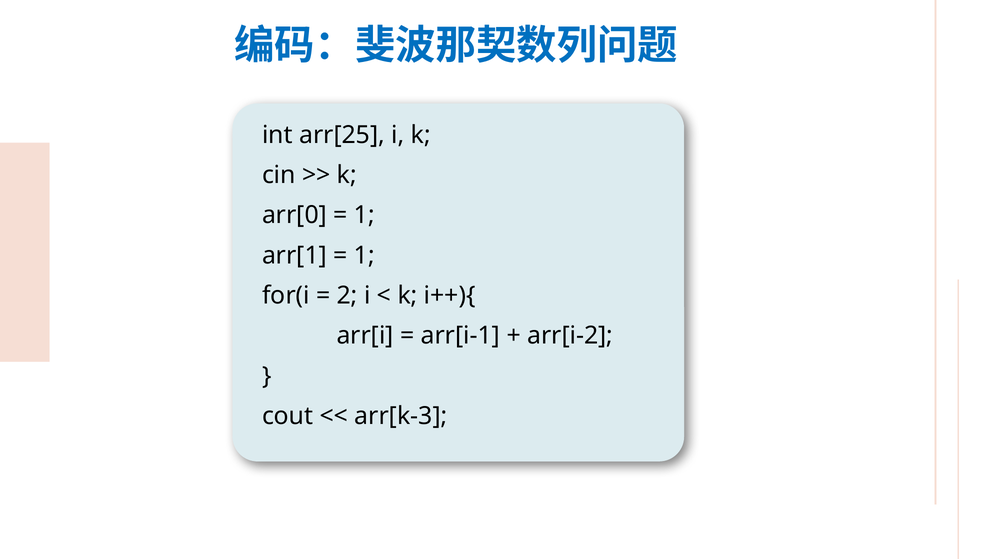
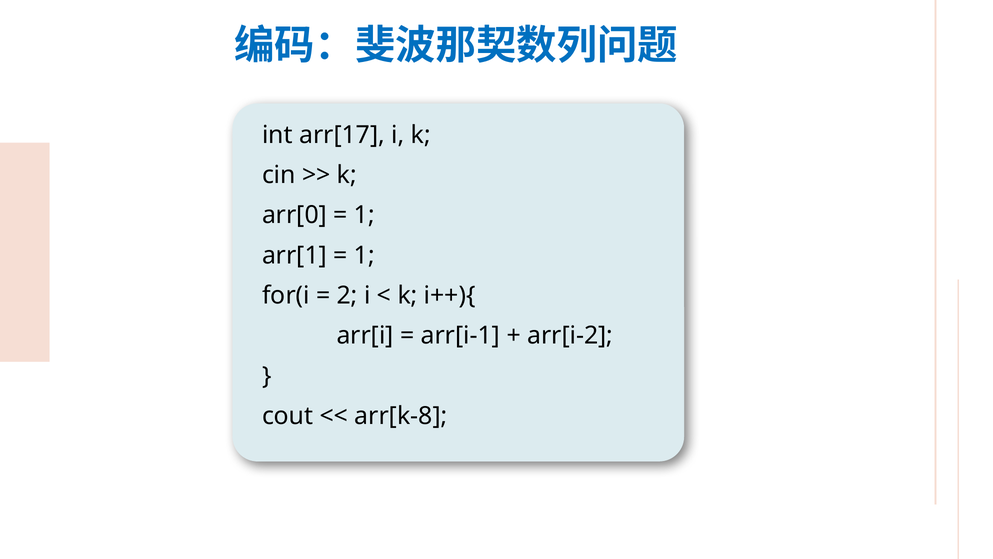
arr[25: arr[25 -> arr[17 (342, 135)
arr[k-3: arr[k-3 -> arr[k-8 (401, 416)
